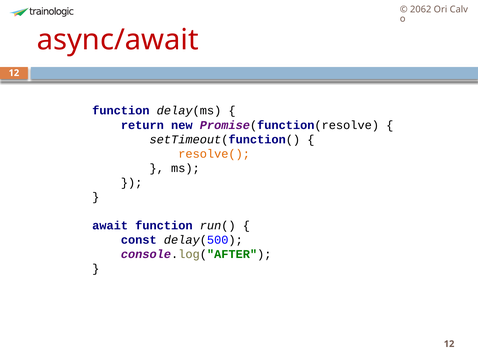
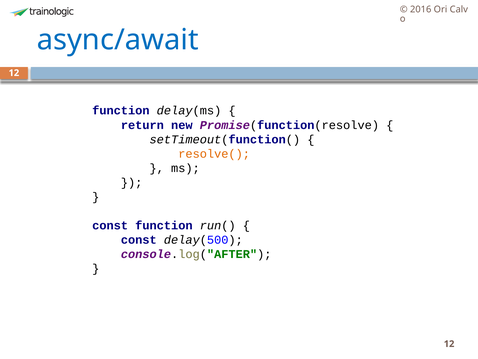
2062: 2062 -> 2016 (421, 9)
async/await colour: red -> blue (118, 40)
await: await -> const (110, 225)
